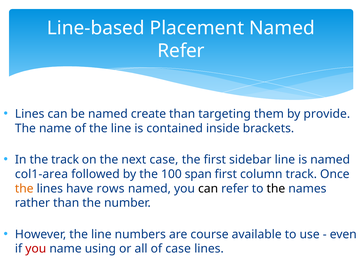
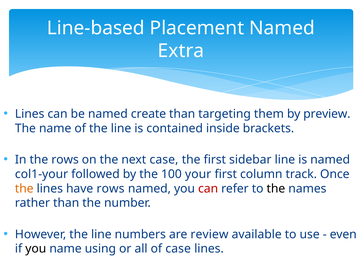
Refer: Refer -> Extra (181, 51)
provide: provide -> preview (327, 114)
the track: track -> rows (65, 160)
col1-area: col1-area -> col1-your (42, 174)
span: span -> your (198, 174)
can colour: black -> red (208, 189)
course: course -> review (209, 235)
you colour: red -> black (36, 249)
